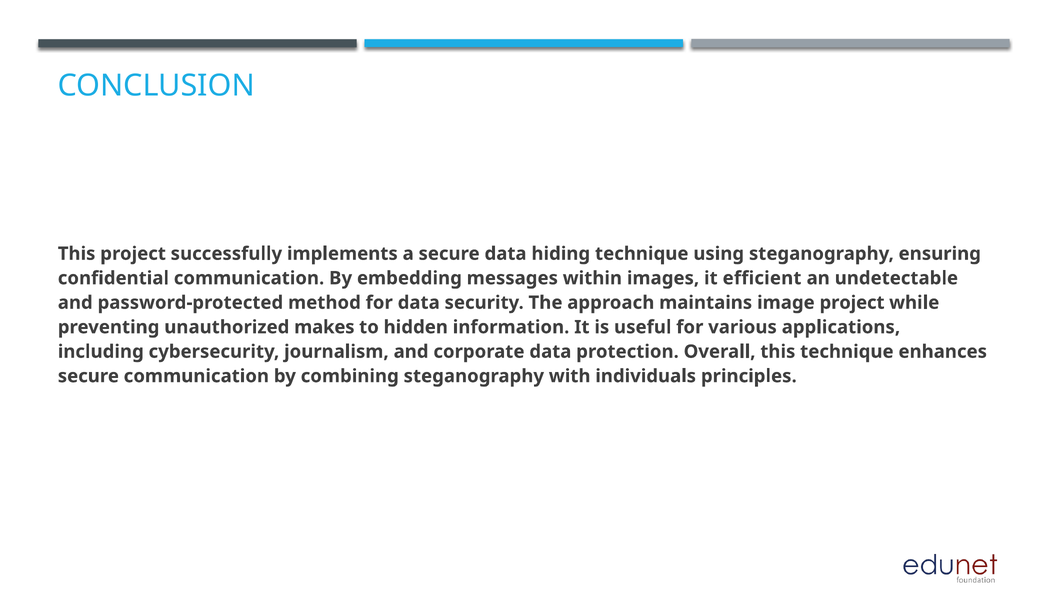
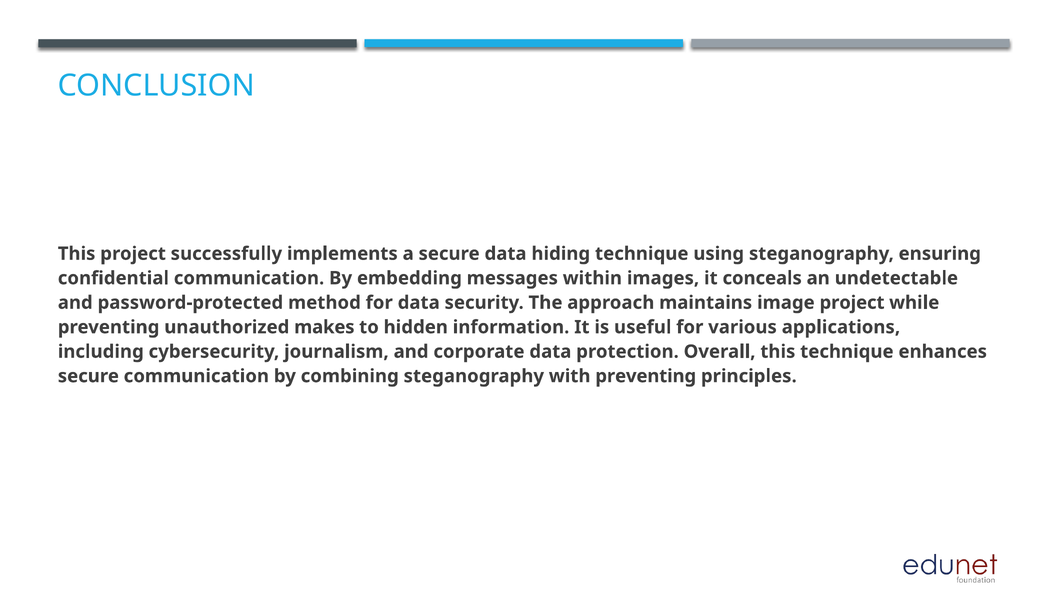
efficient: efficient -> conceals (762, 278)
with individuals: individuals -> preventing (646, 376)
